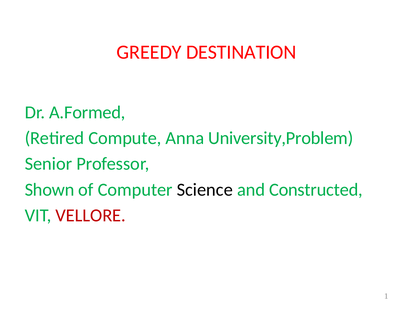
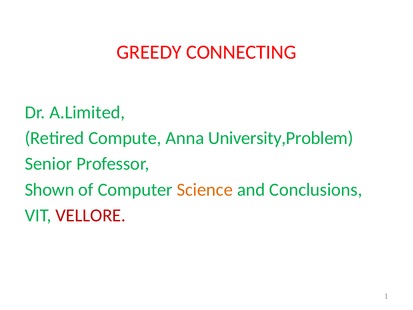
DESTINATION: DESTINATION -> CONNECTING (241, 52)
A.Formed: A.Formed -> A.Limited (87, 112)
Science colour: black -> orange (205, 189)
Constructed: Constructed -> Conclusions (316, 189)
